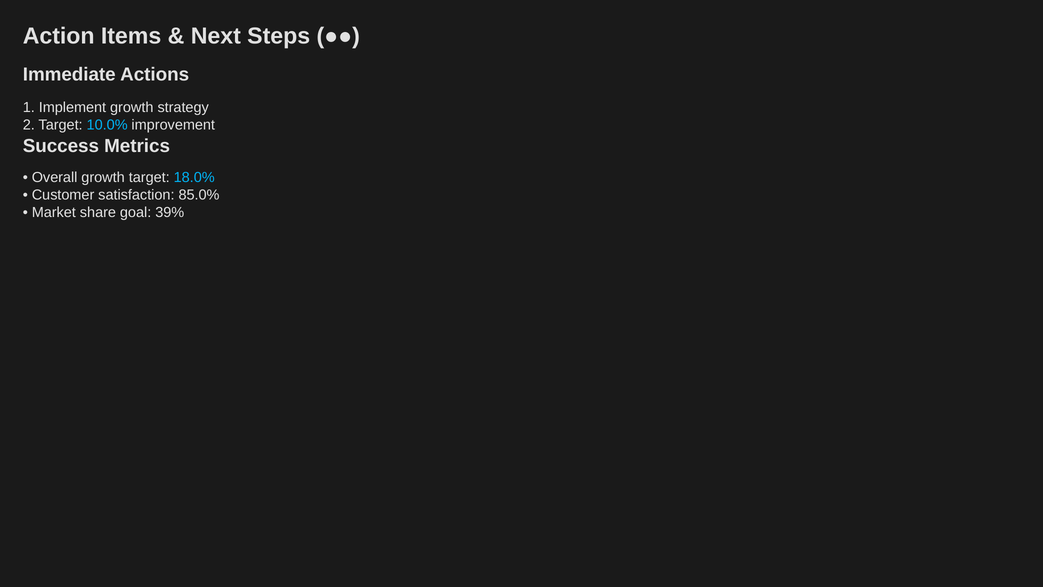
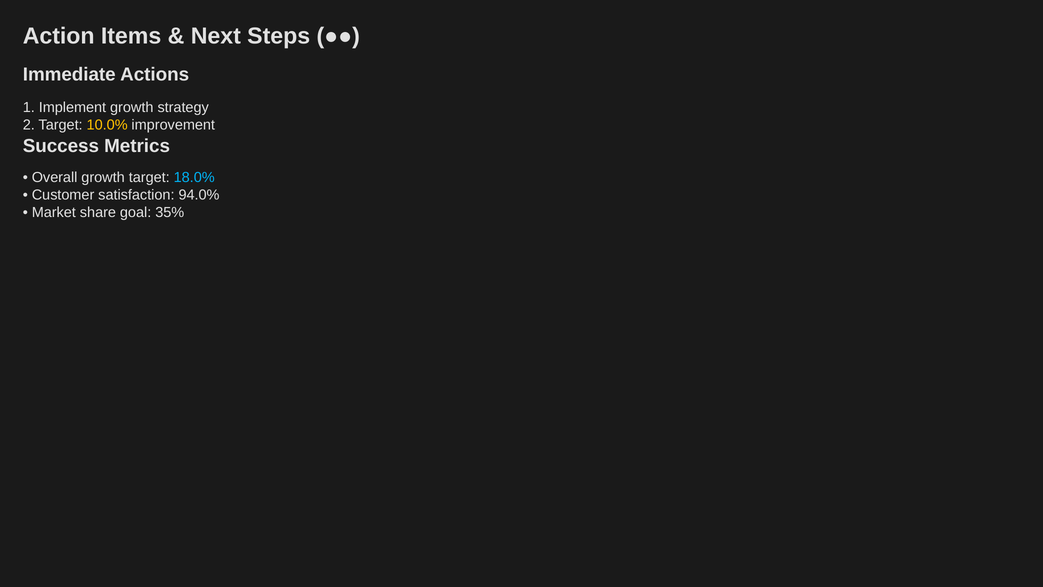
10.0% colour: light blue -> yellow (107, 125)
85.0%: 85.0% -> 94.0% (199, 195)
39%: 39% -> 35% (170, 212)
